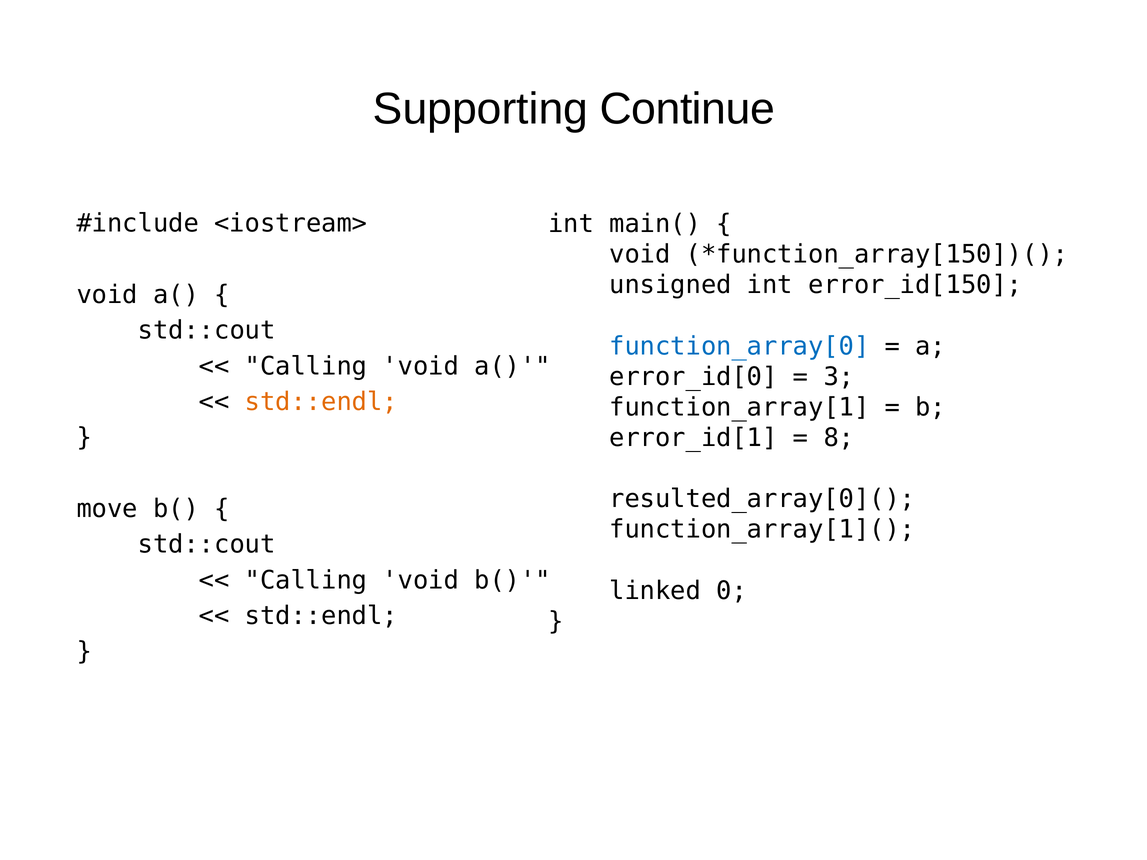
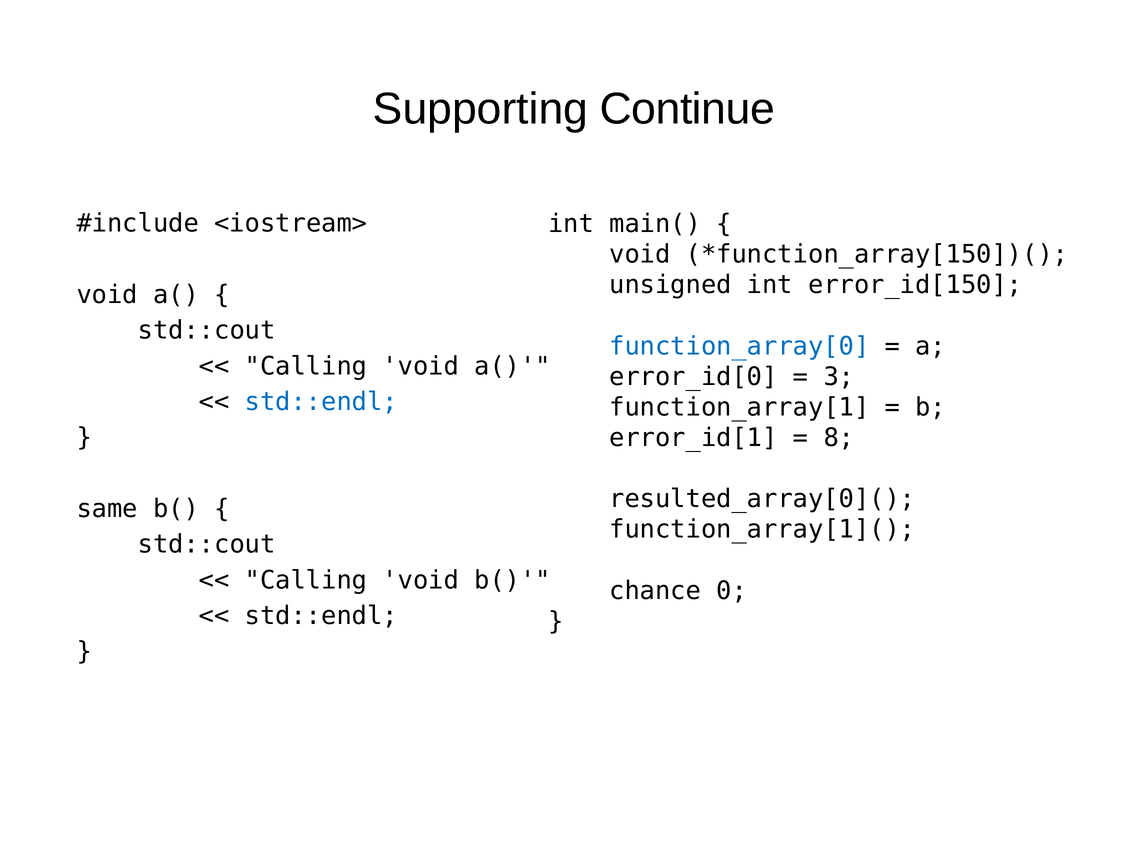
std::endl colour: orange -> blue (321, 402)
move: move -> same (107, 509)
linked: linked -> chance (655, 591)
